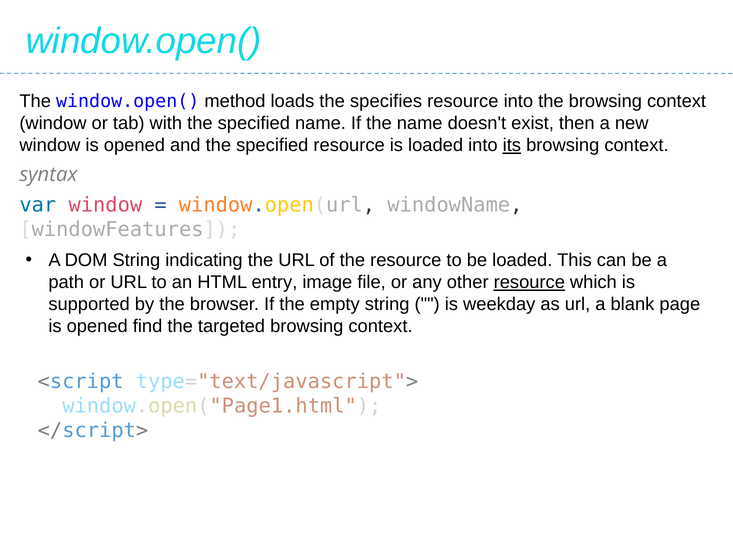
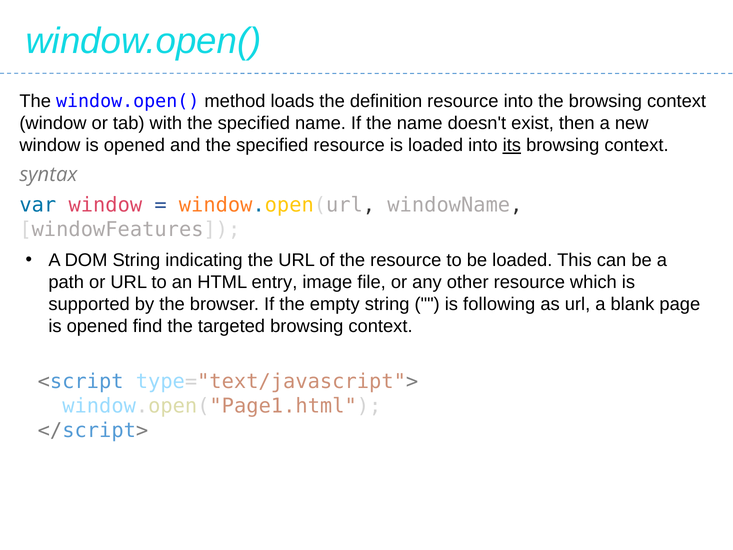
specifies: specifies -> definition (386, 101)
resource underline: present -> none (529, 282)
weekday: weekday -> following (499, 304)
